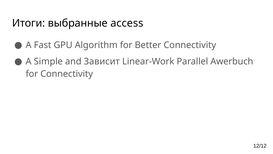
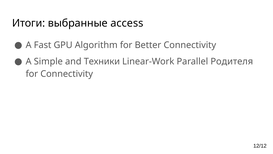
Зависит: Зависит -> Техники (102, 61)
Awerbuch: Awerbuch -> Родителя (232, 61)
